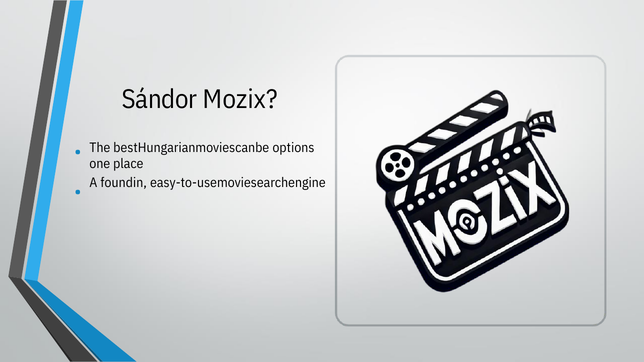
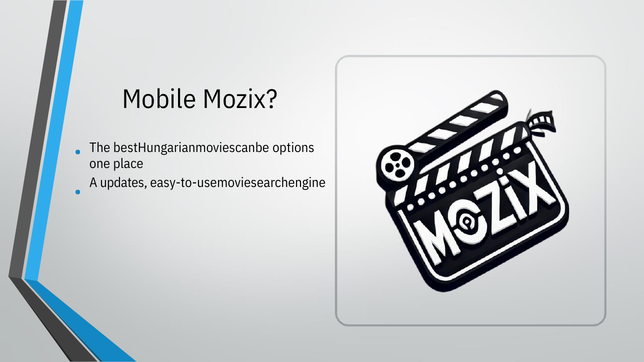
Sándor: Sándor -> Mobile (159, 100)
foundin: foundin -> updates (124, 183)
